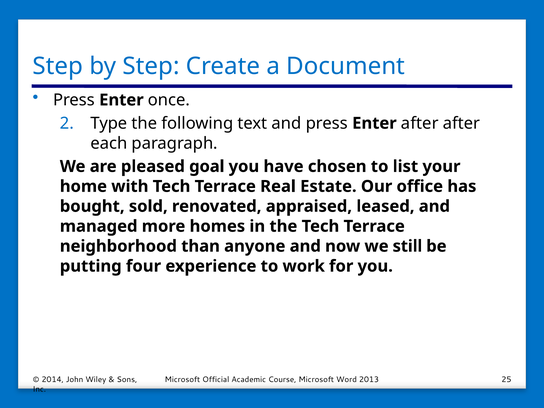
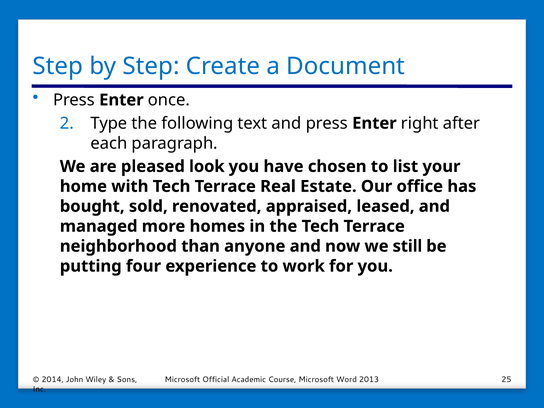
Enter after: after -> right (420, 123)
goal: goal -> look (207, 166)
